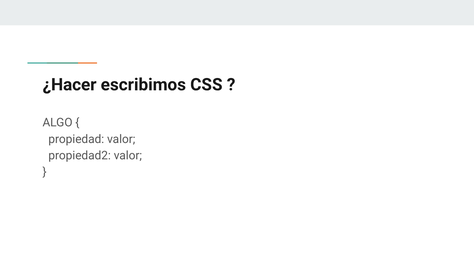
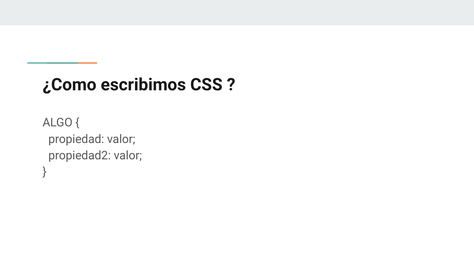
¿Hacer: ¿Hacer -> ¿Como (69, 85)
